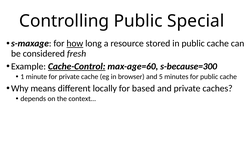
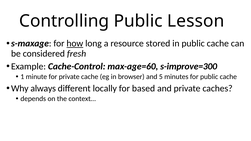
Special: Special -> Lesson (196, 21)
Cache-Control underline: present -> none (77, 67)
s-because=300: s-because=300 -> s-improve=300 (189, 67)
means: means -> always (43, 88)
